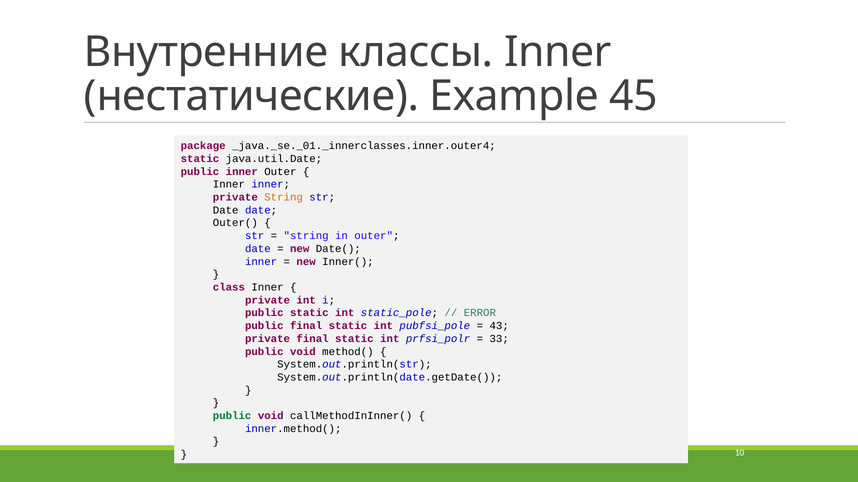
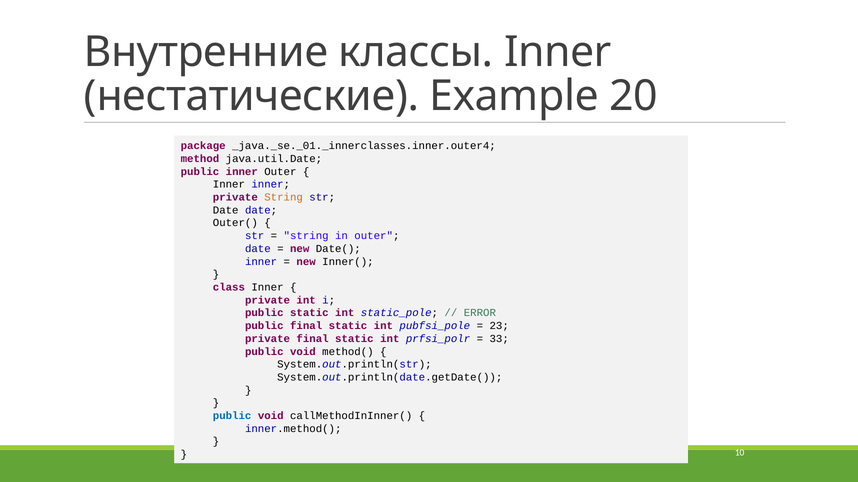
45: 45 -> 20 (634, 96)
static: static -> method (200, 159)
43: 43 -> 23 (499, 326)
public colour: green -> blue (232, 416)
